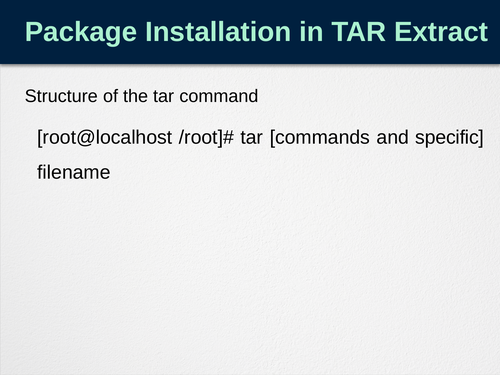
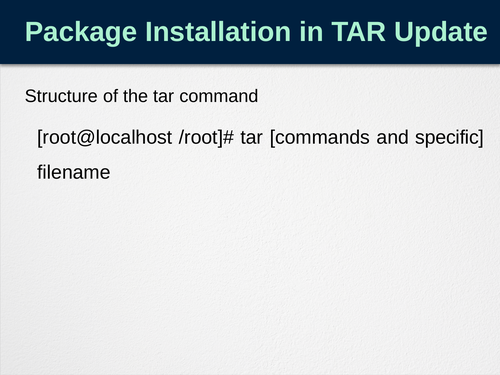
Extract: Extract -> Update (441, 32)
